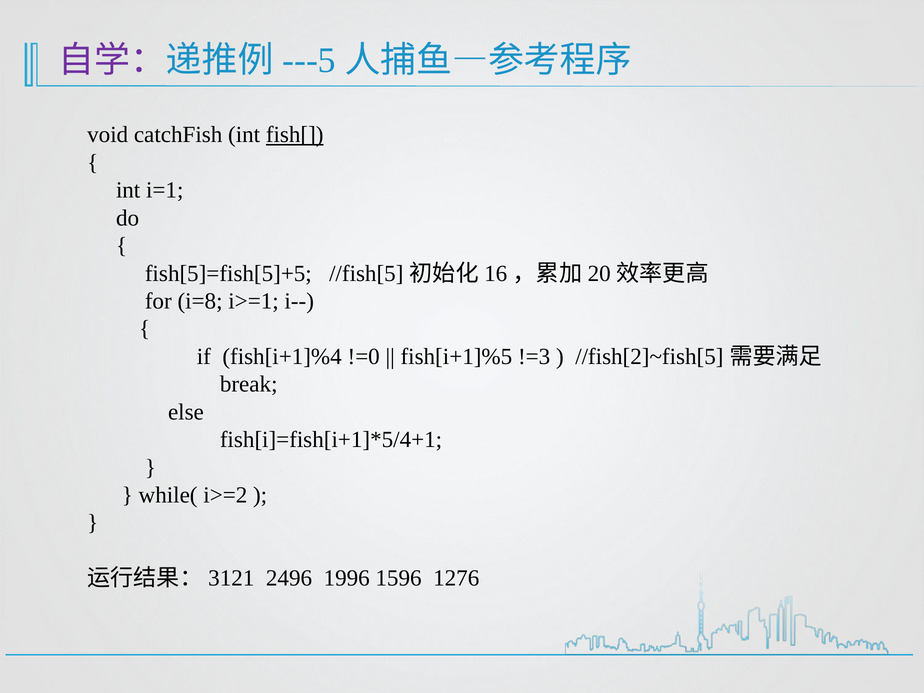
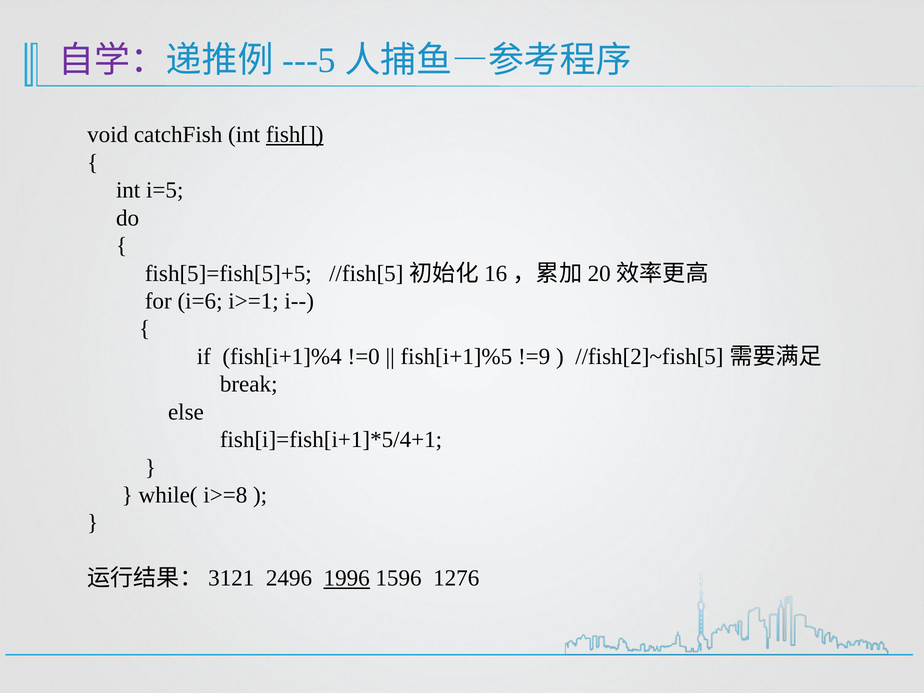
i=1: i=1 -> i=5 (165, 190)
i=8: i=8 -> i=6 (200, 301)
!=3: !=3 -> !=9 (534, 357)
i>=2: i>=2 -> i>=8 (225, 495)
1996 underline: none -> present (347, 578)
